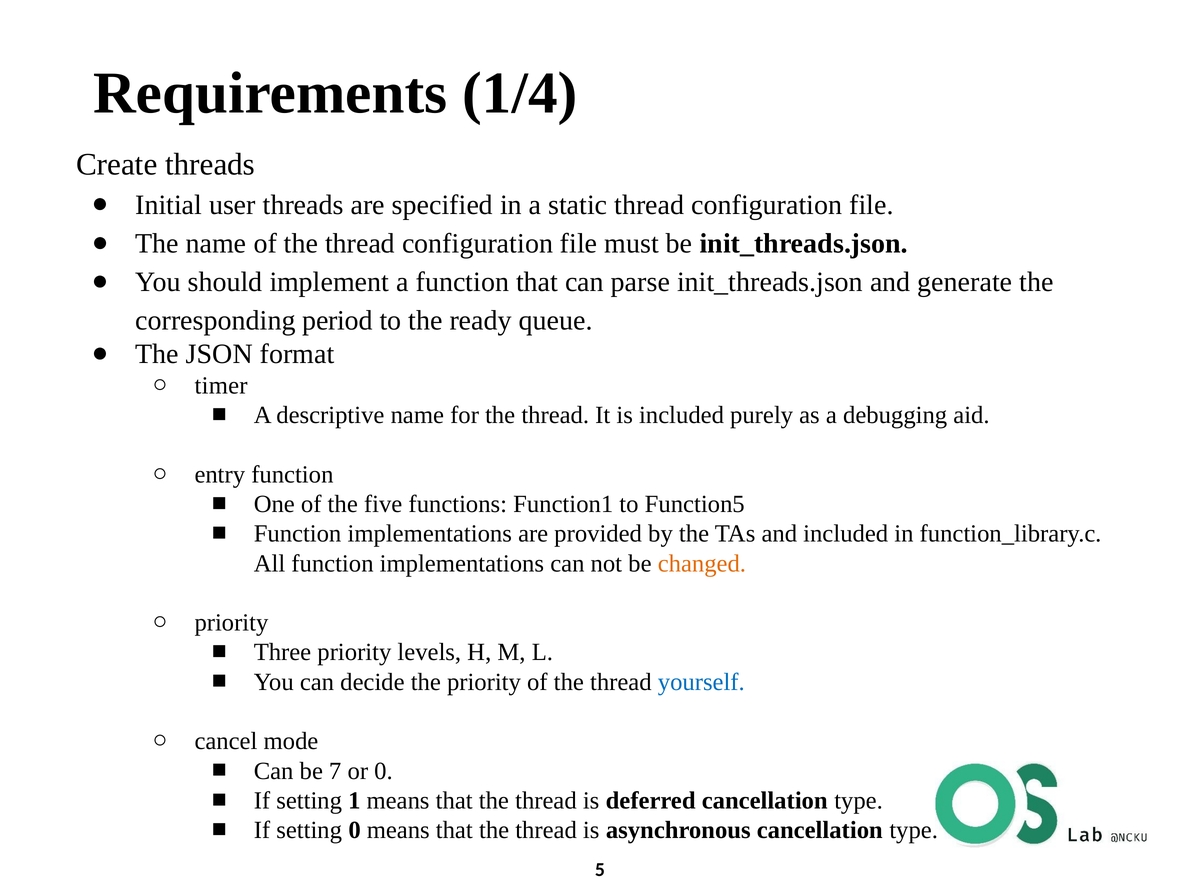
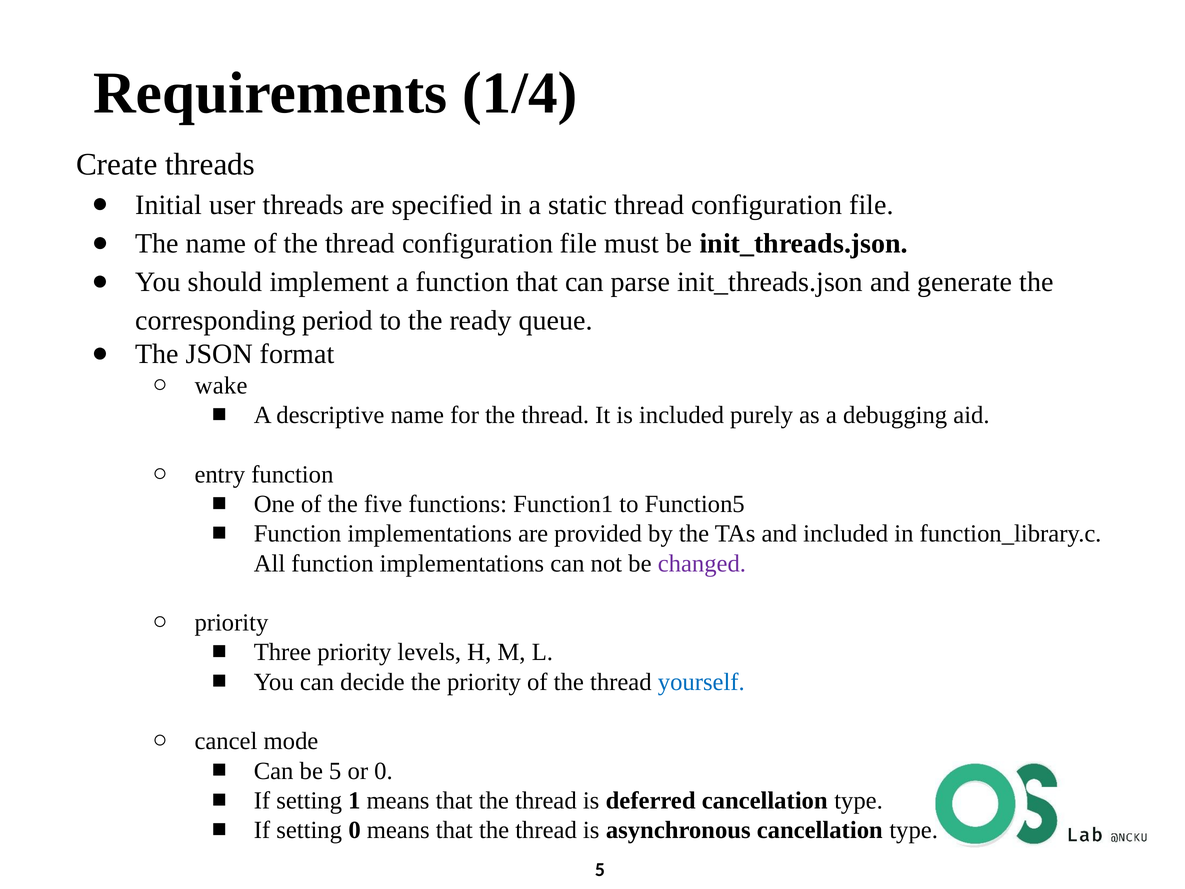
timer: timer -> wake (221, 386)
changed colour: orange -> purple (702, 563)
be 7: 7 -> 5 (335, 771)
